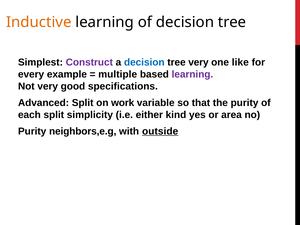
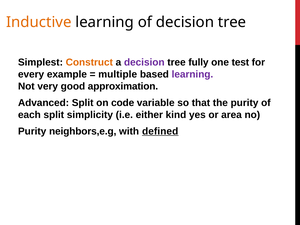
Construct colour: purple -> orange (89, 62)
decision colour: blue -> purple (144, 62)
tree very: very -> fully (198, 62)
like: like -> test (240, 62)
specifications: specifications -> approximation (123, 86)
work: work -> code (123, 103)
outside: outside -> defined (160, 131)
